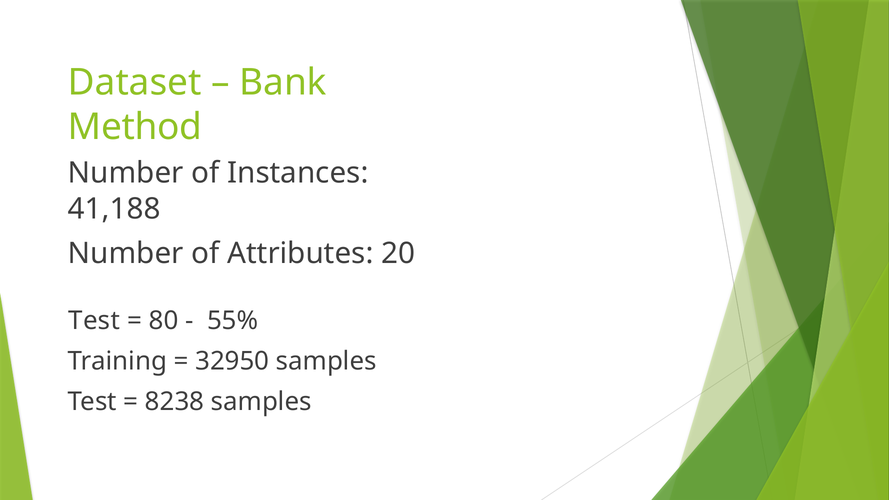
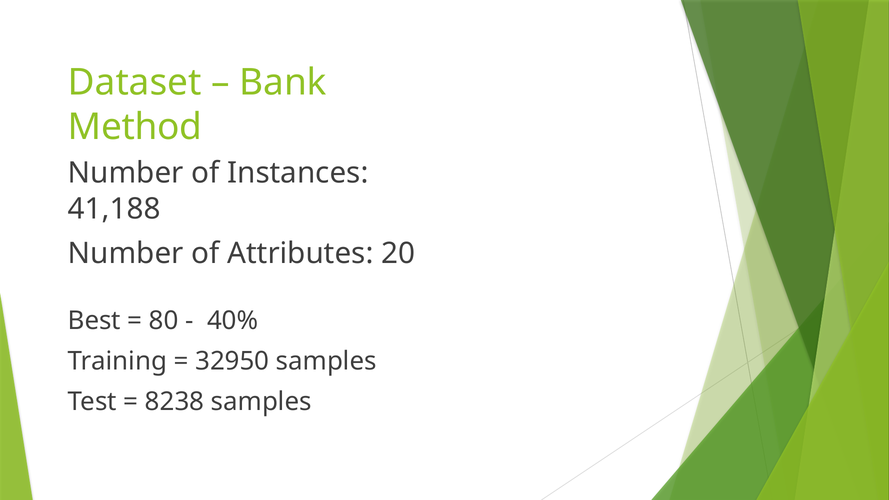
Test: Test -> Best (94, 321)
55%: 55% -> 40% (233, 321)
